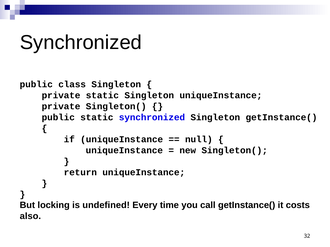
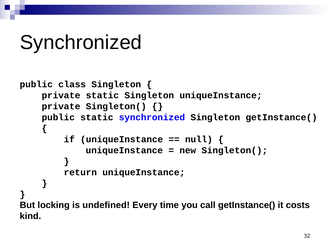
also: also -> kind (30, 217)
